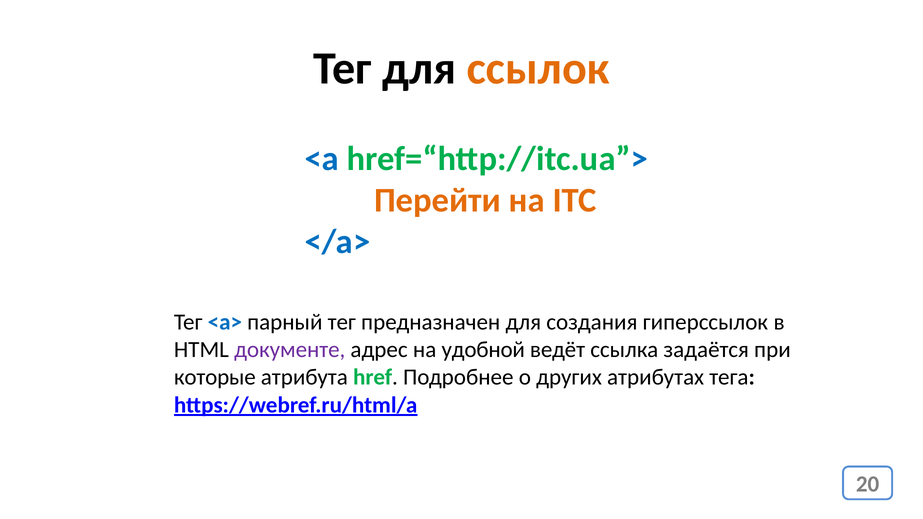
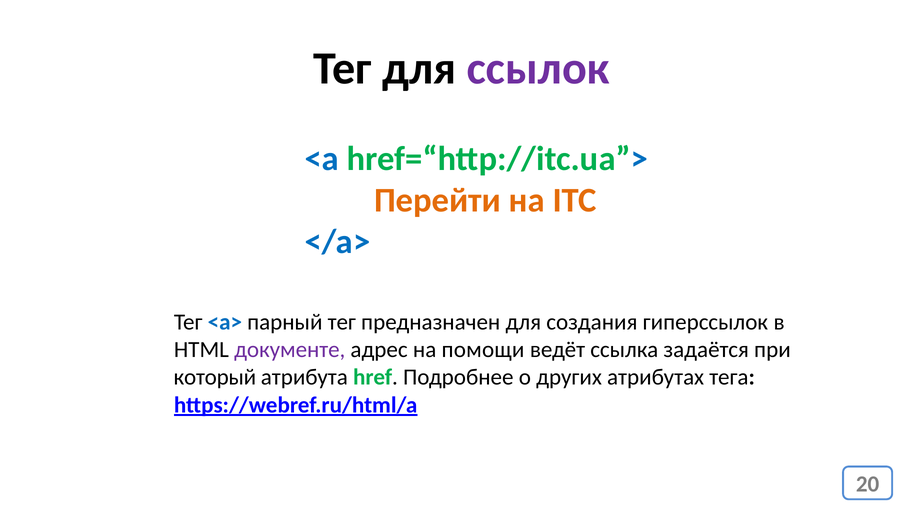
ссылок colour: orange -> purple (538, 69)
удобной: удобной -> помощи (483, 350)
которые: которые -> который (215, 377)
